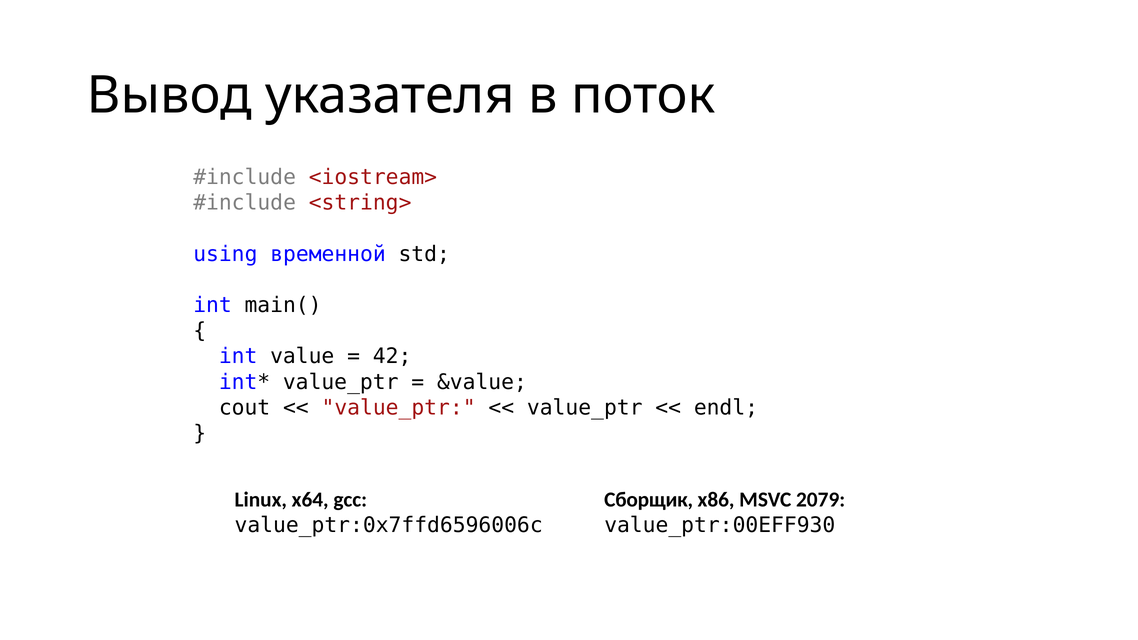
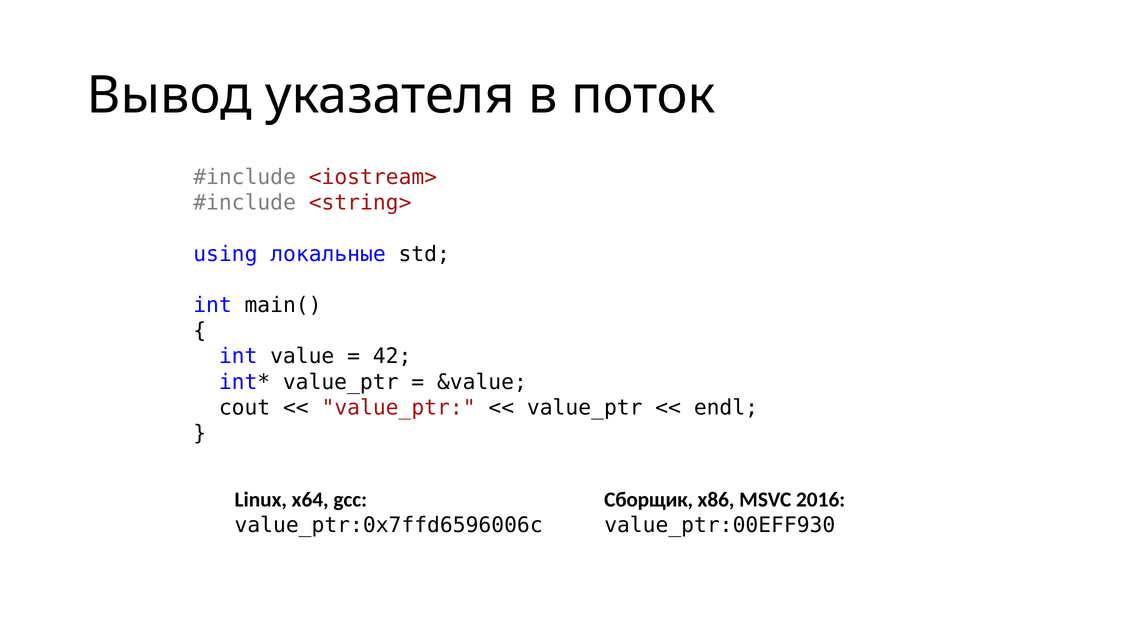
временной: временной -> локальные (328, 254)
2079: 2079 -> 2016 (821, 500)
